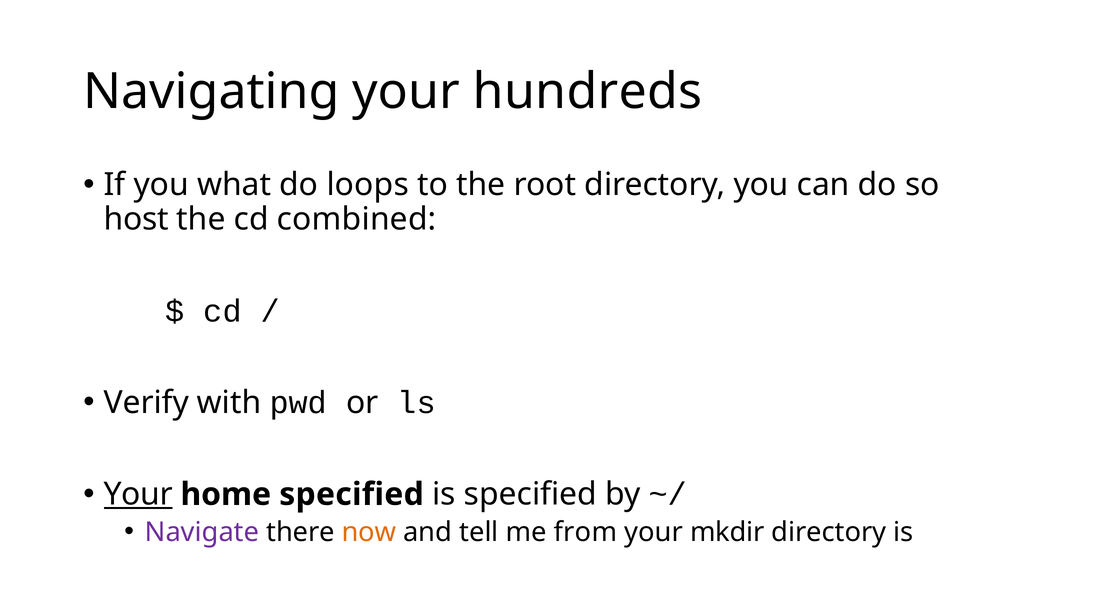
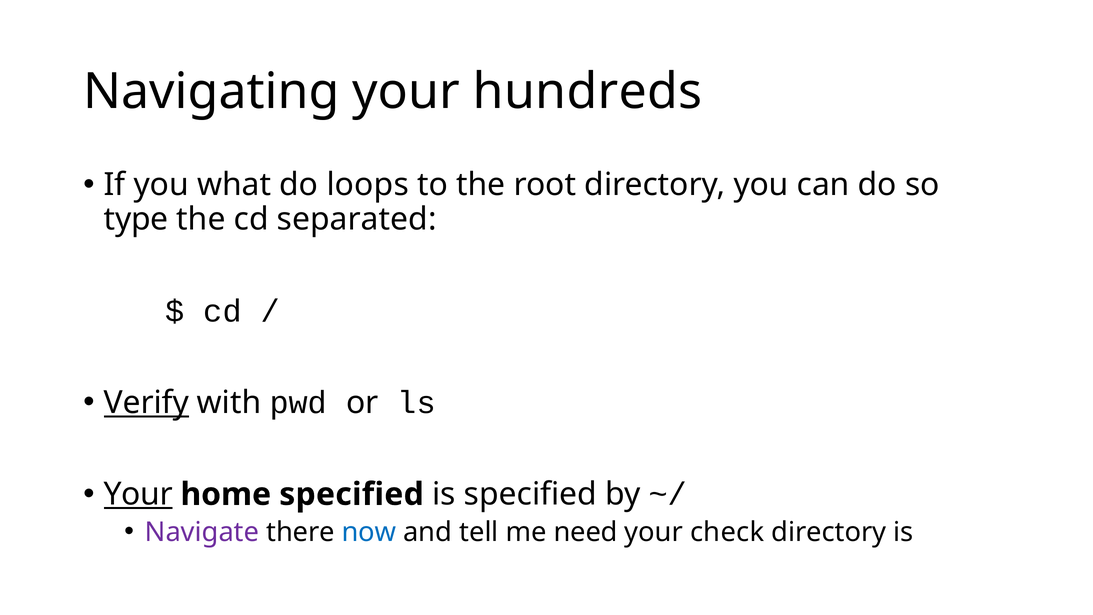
host: host -> type (136, 219)
combined: combined -> separated (357, 219)
Verify underline: none -> present (146, 403)
now colour: orange -> blue (369, 532)
from: from -> need (586, 532)
mkdir: mkdir -> check (727, 532)
